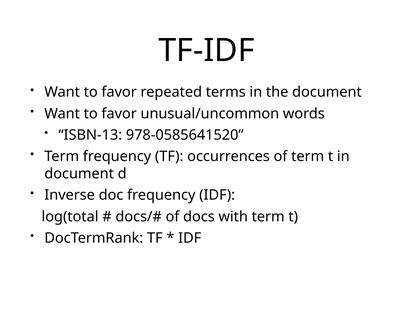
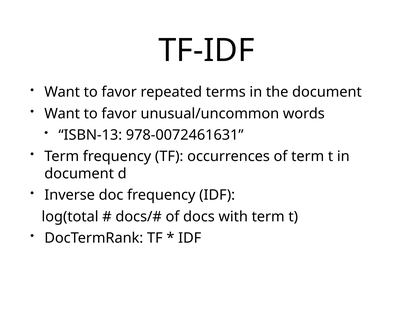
978-0585641520: 978-0585641520 -> 978-0072461631 (185, 135)
